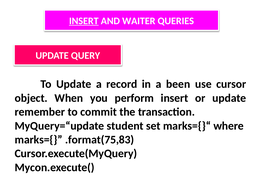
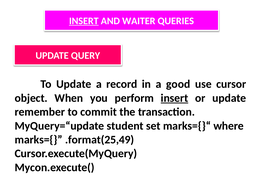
been: been -> good (178, 84)
insert underline: none -> present (175, 98)
.format(75,83: .format(75,83 -> .format(25,49 (100, 139)
